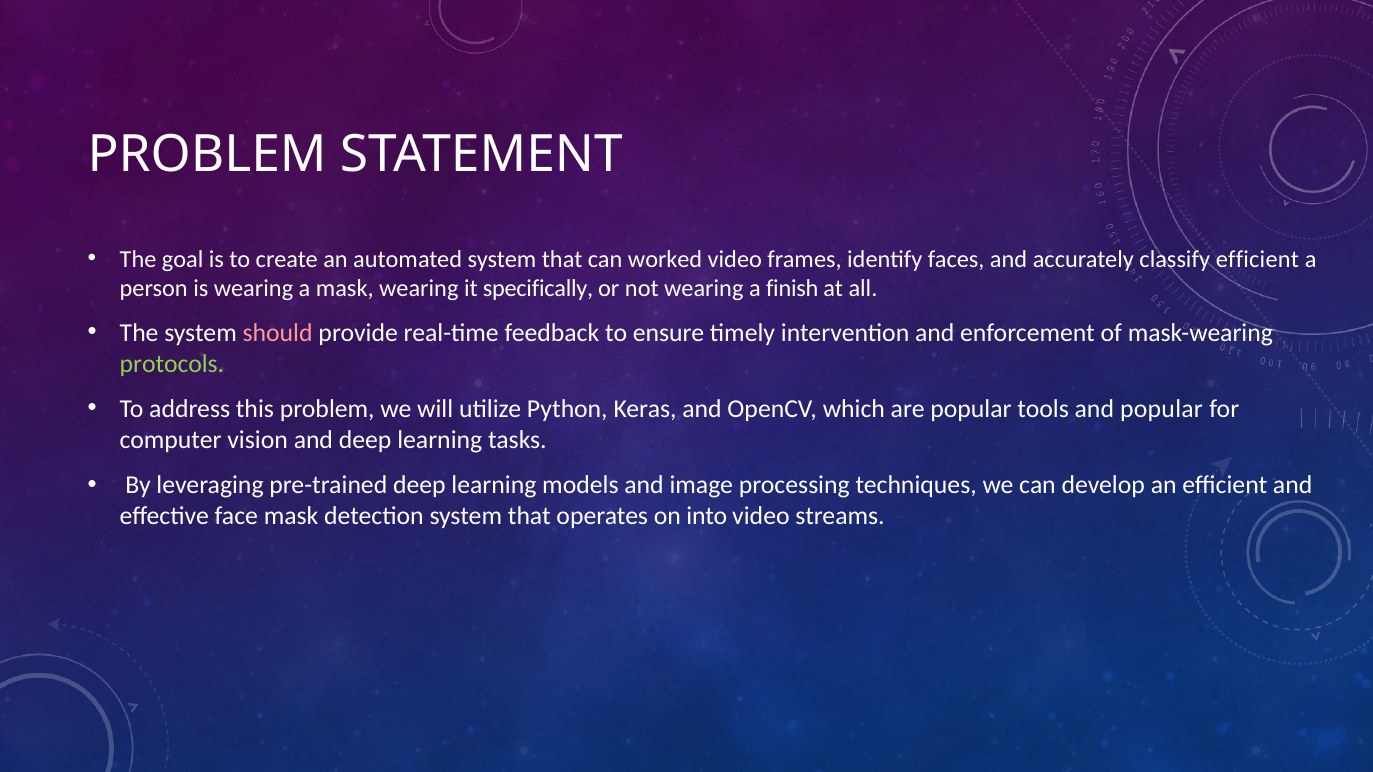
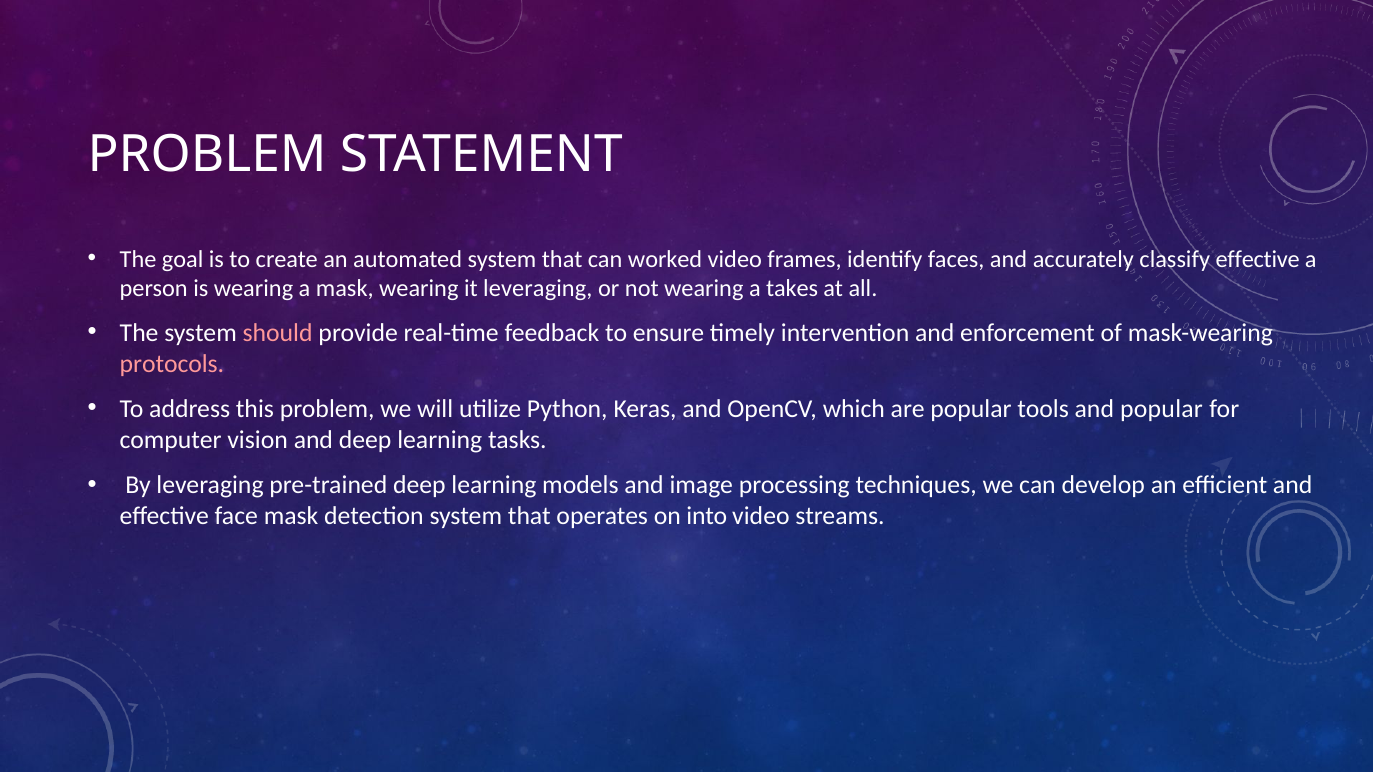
classify efficient: efficient -> effective (1258, 259)
it specifically: specifically -> leveraging (538, 288)
finish: finish -> takes (792, 288)
protocols colour: light green -> pink (172, 364)
